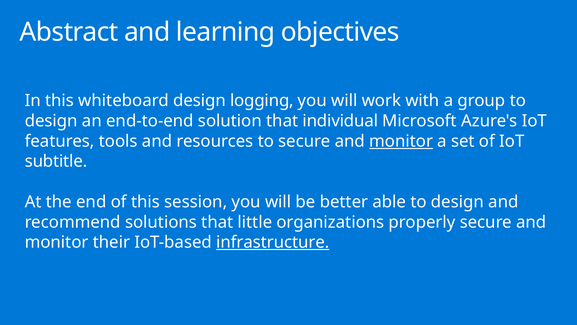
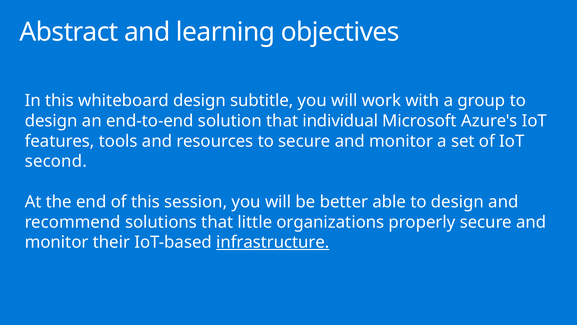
logging: logging -> subtitle (262, 101)
monitor underline: present -> none (401, 141)
subtitle: subtitle -> second (56, 161)
